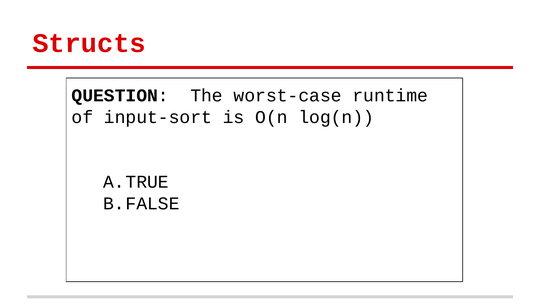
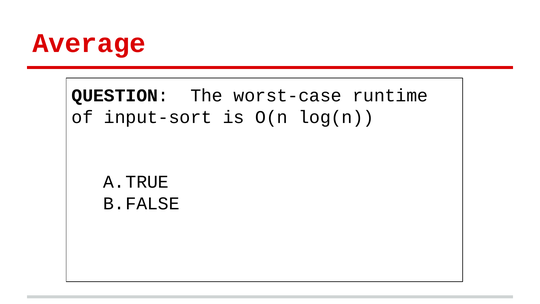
Structs: Structs -> Average (89, 43)
